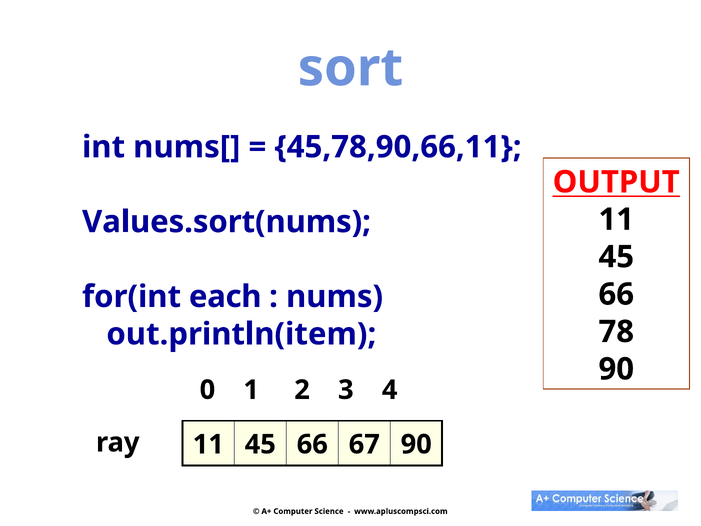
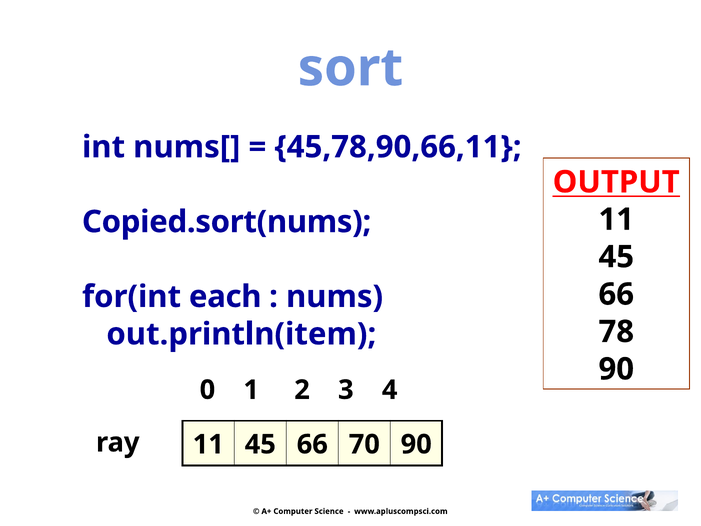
Values.sort(nums: Values.sort(nums -> Copied.sort(nums (227, 222)
67: 67 -> 70 (364, 444)
